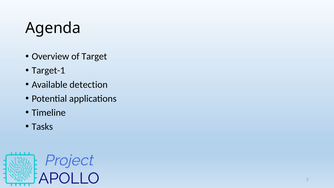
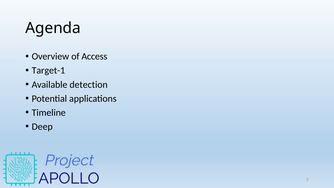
Target: Target -> Access (94, 56)
Tasks: Tasks -> Deep (42, 126)
